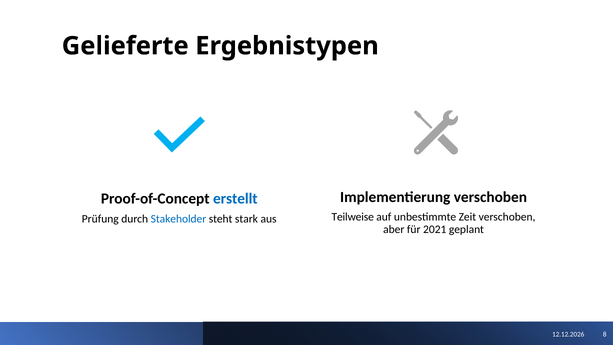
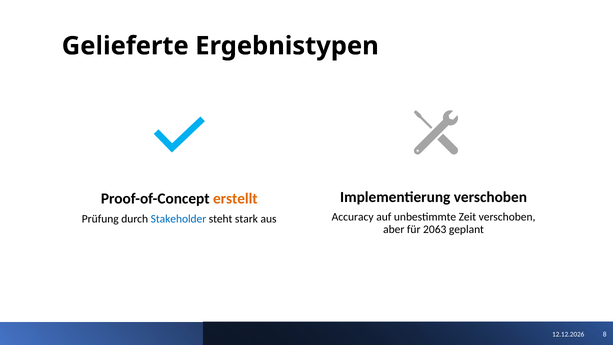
erstellt colour: blue -> orange (235, 199)
Teilweise: Teilweise -> Accuracy (353, 217)
2021: 2021 -> 2063 (435, 229)
